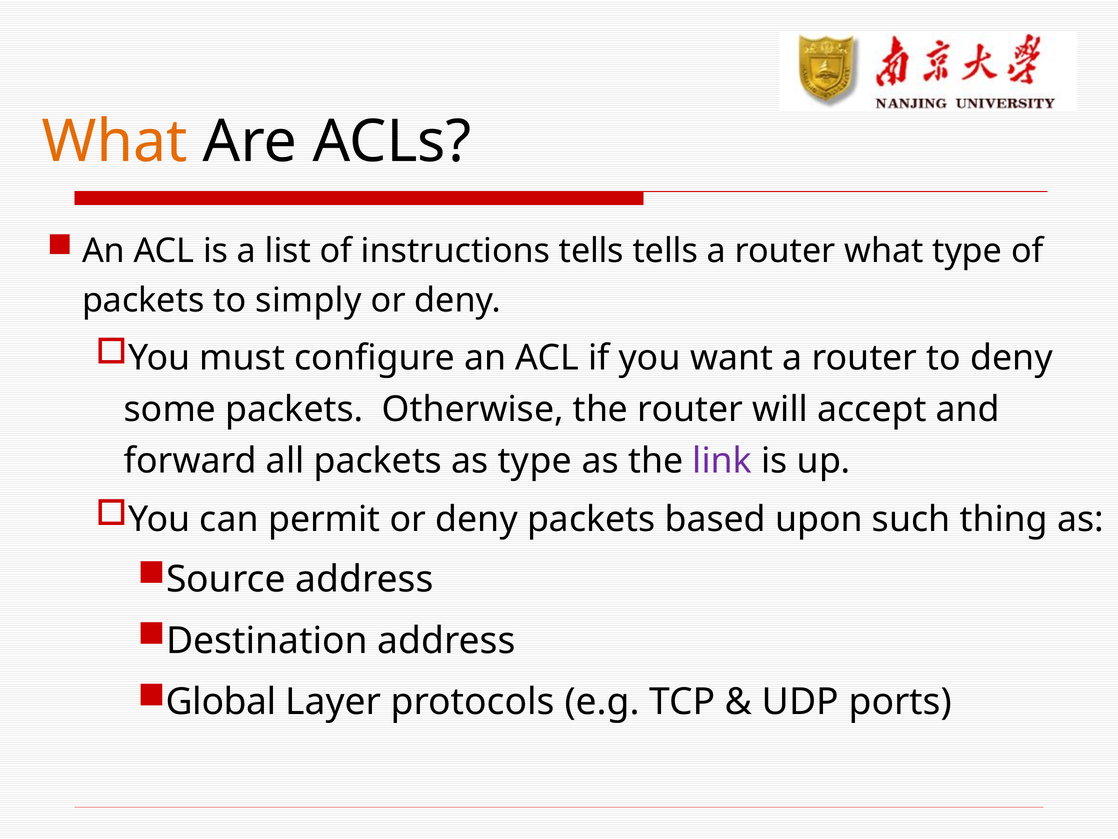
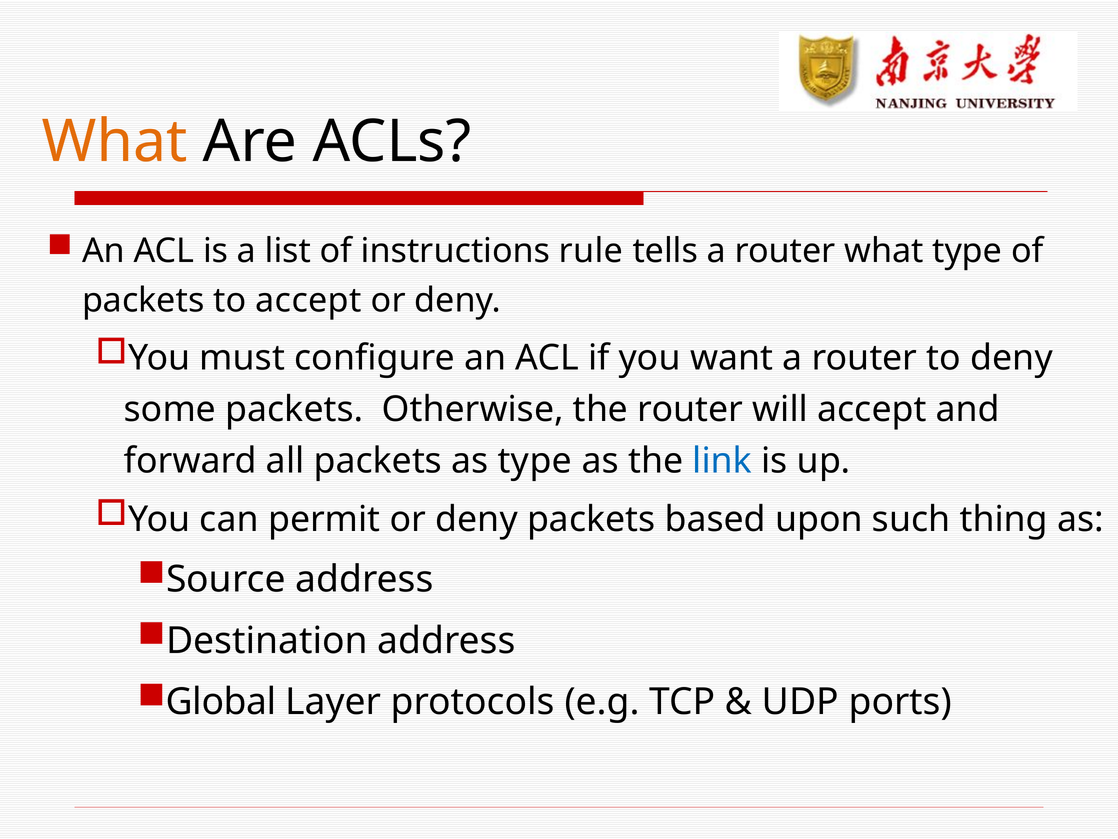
instructions tells: tells -> rule (591, 251)
to simply: simply -> accept (308, 300)
link colour: purple -> blue (722, 461)
